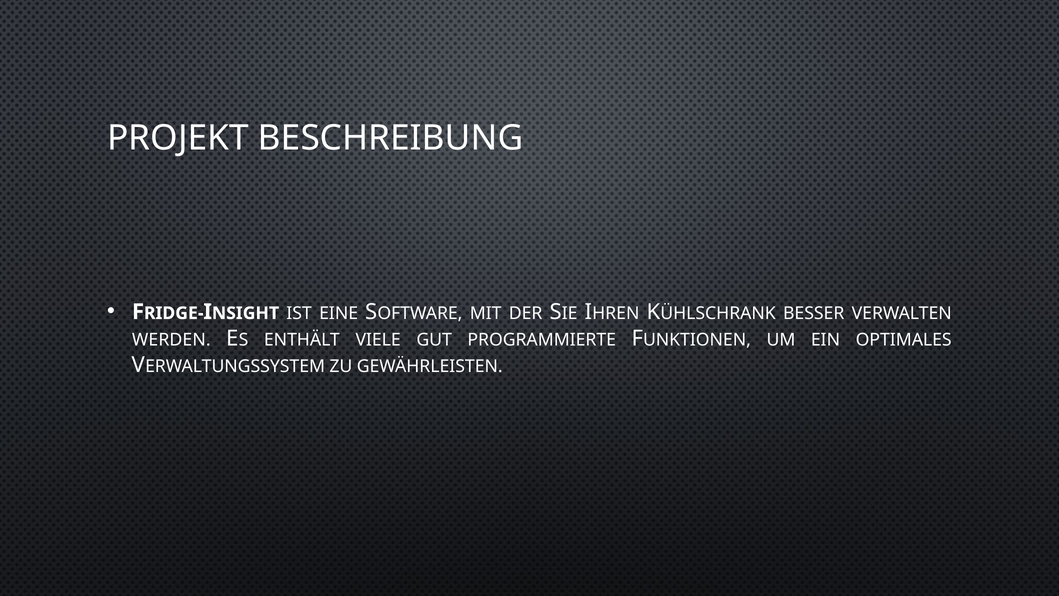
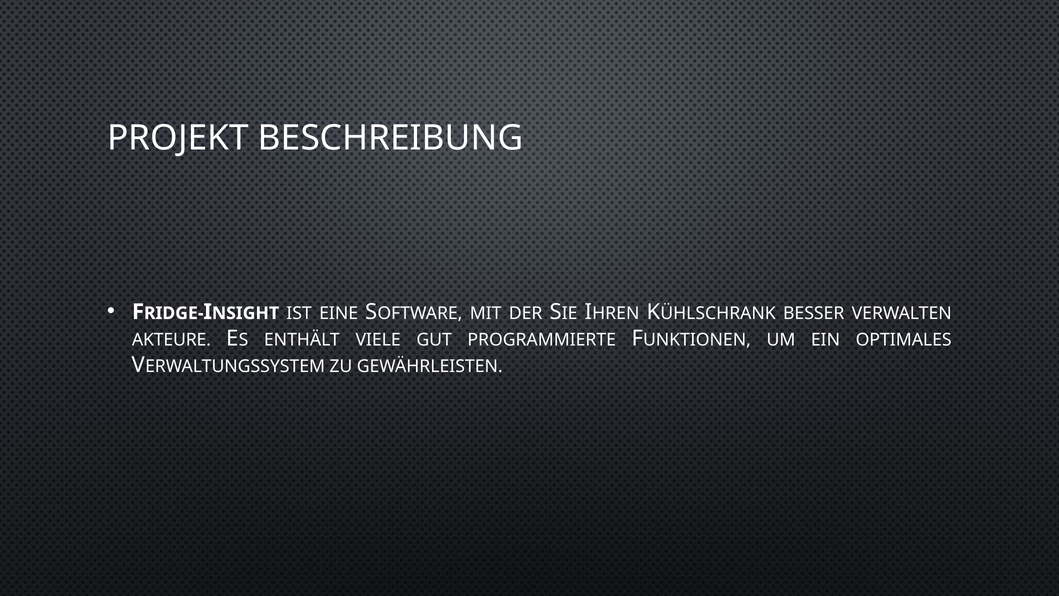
WERDEN: WERDEN -> AKTEURE (171, 340)
